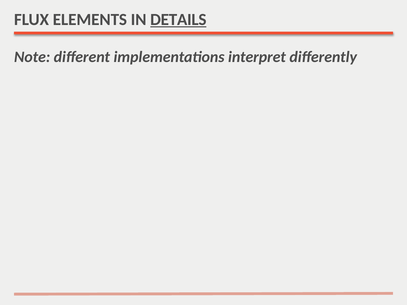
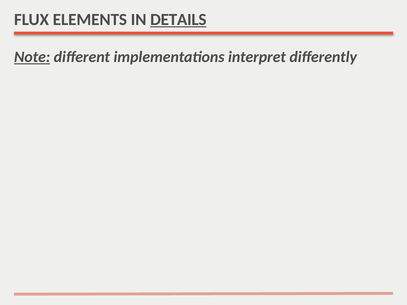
Note underline: none -> present (32, 57)
